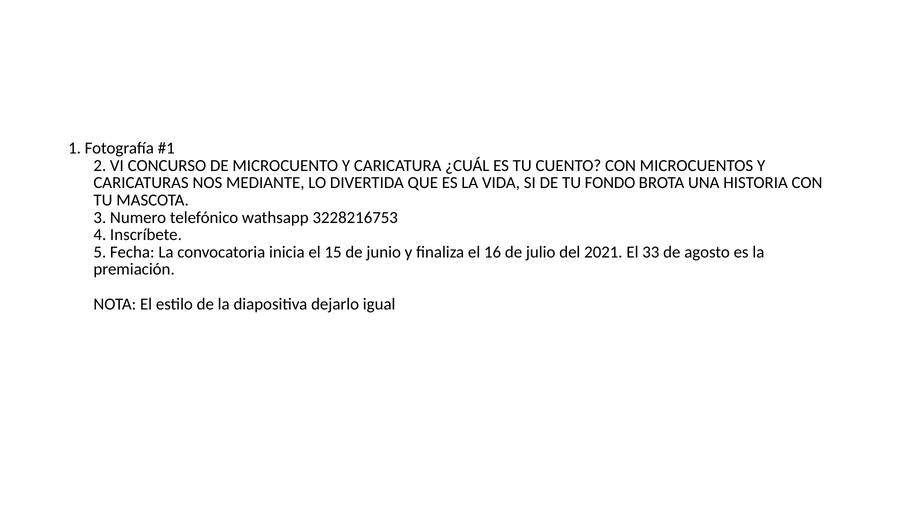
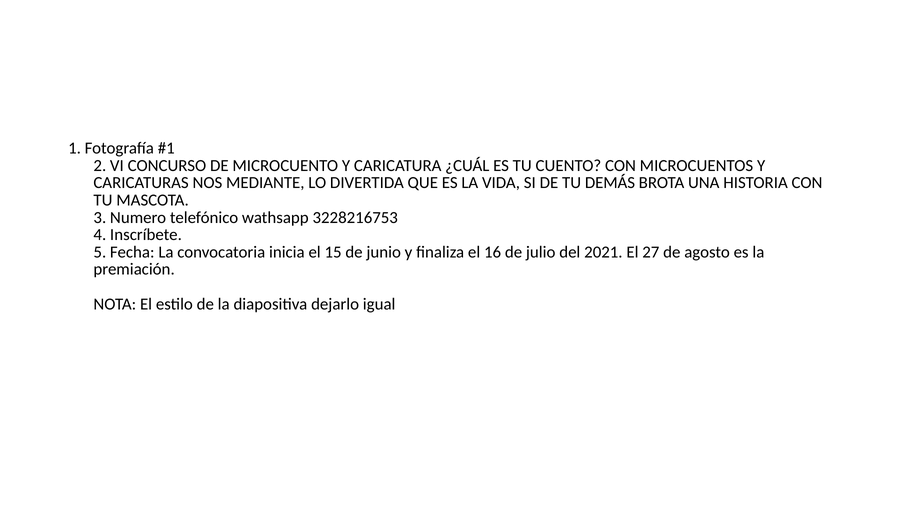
FONDO: FONDO -> DEMÁS (610, 183)
33: 33 -> 27 (651, 252)
